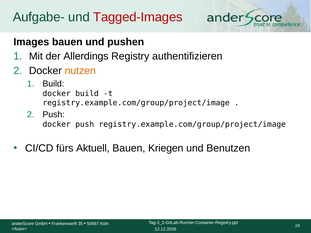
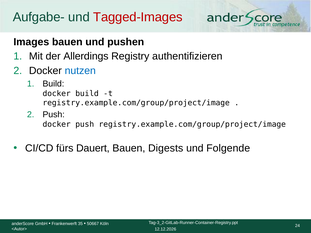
nutzen colour: orange -> blue (80, 71)
Aktuell: Aktuell -> Dauert (93, 148)
Kriegen: Kriegen -> Digests (166, 148)
Benutzen: Benutzen -> Folgende (228, 148)
